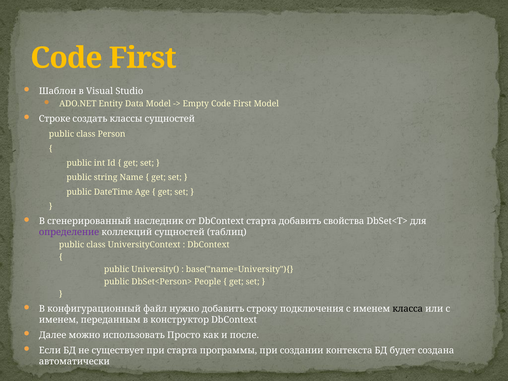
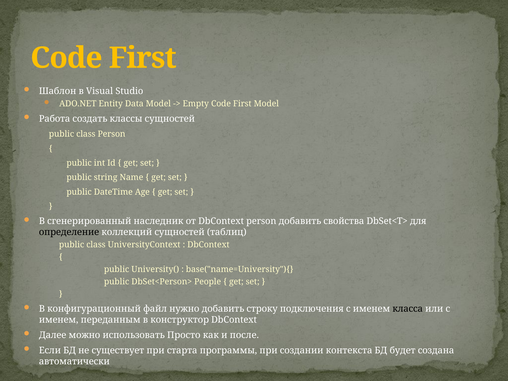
Строке: Строке -> Работа (55, 119)
DbContext старта: старта -> person (261, 221)
определение colour: purple -> black (69, 232)
